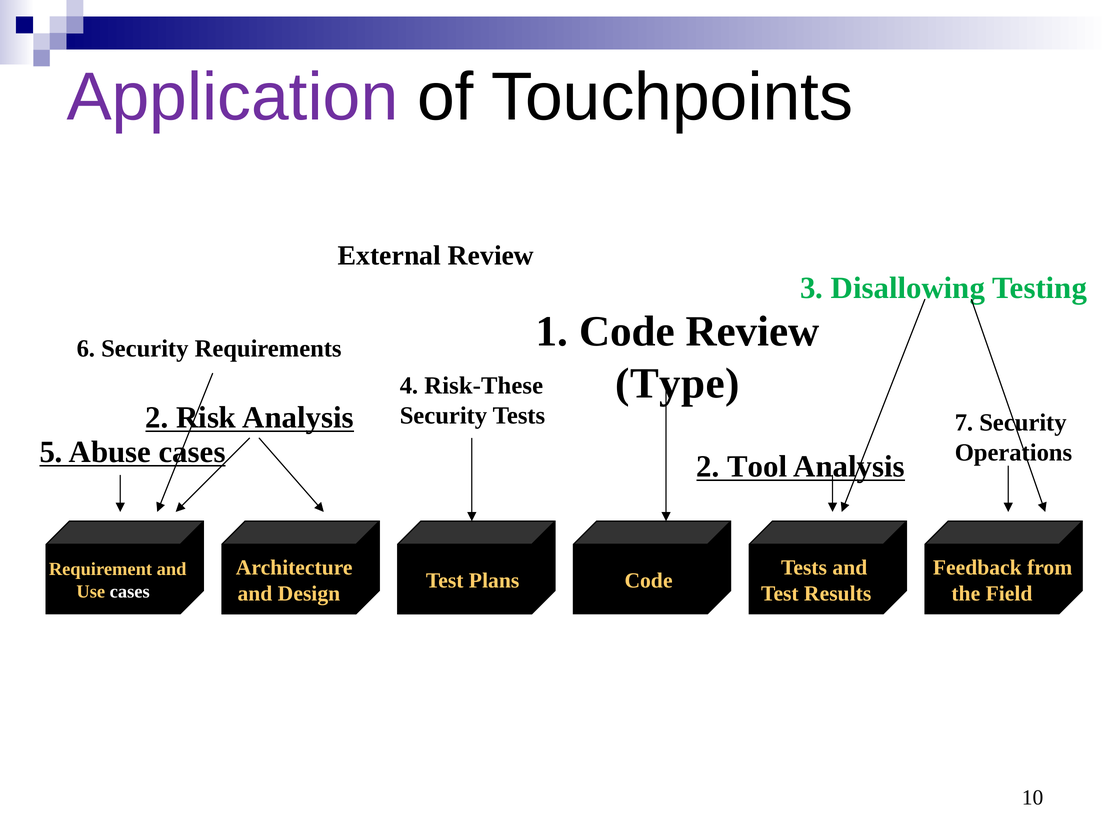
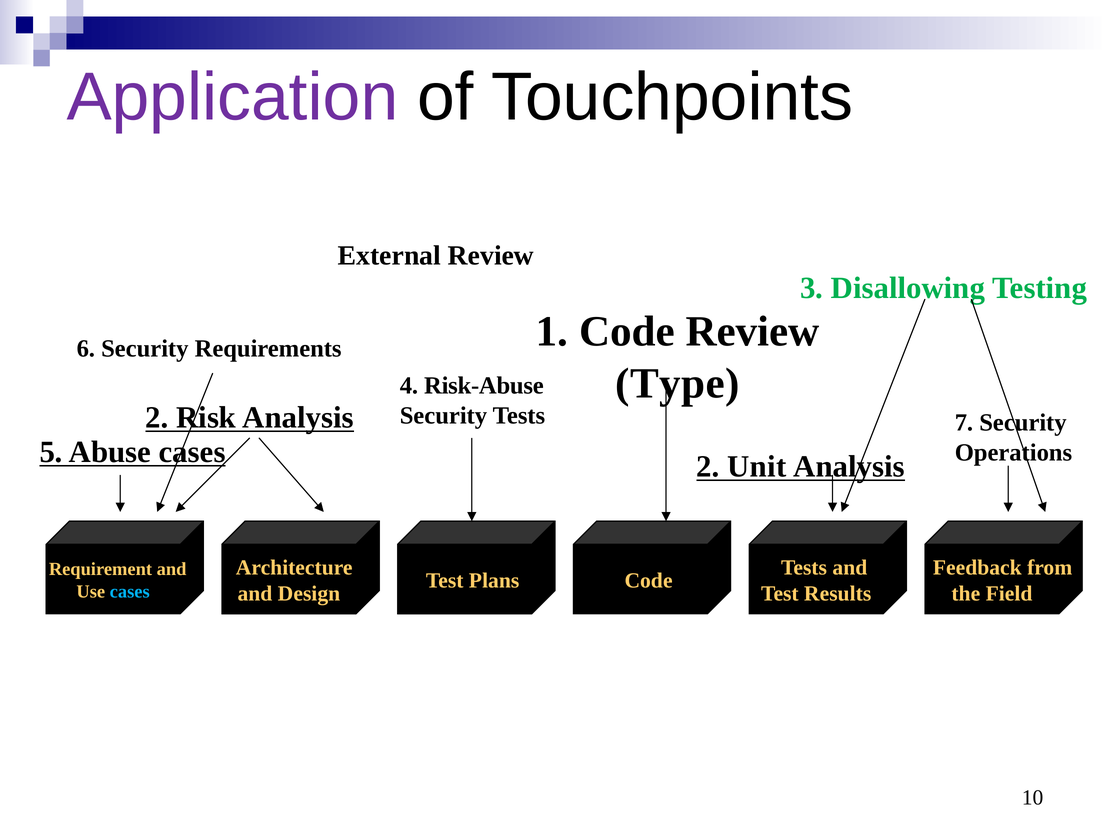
Risk-These: Risk-These -> Risk-Abuse (484, 386)
Tool: Tool -> Unit (757, 466)
cases colour: white -> light blue (130, 591)
